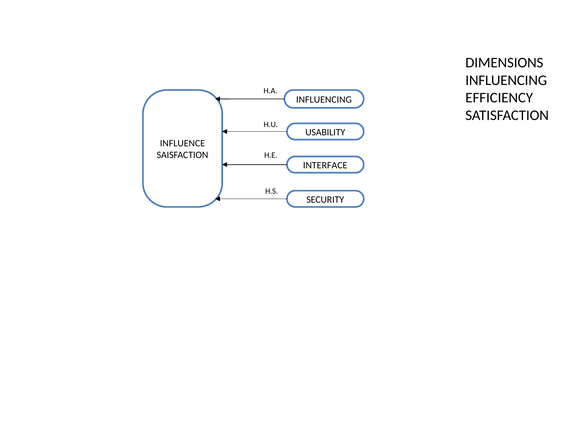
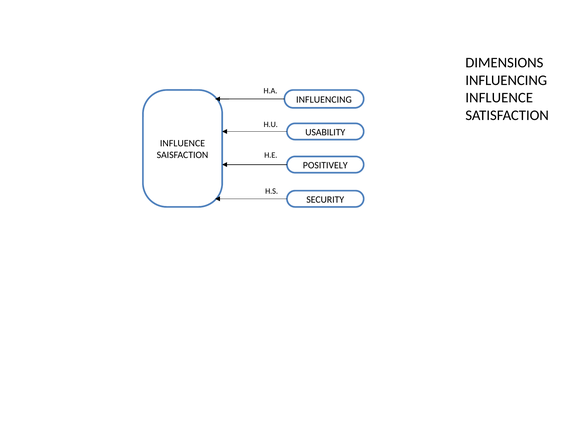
EFFICIENCY: EFFICIENCY -> INFLUENCE (499, 98)
INTERFACE: INTERFACE -> POSITIVELY (325, 165)
